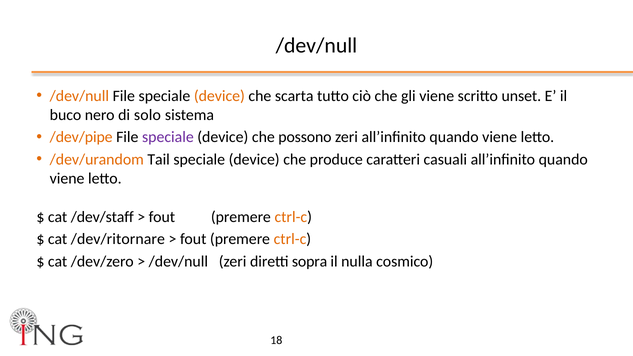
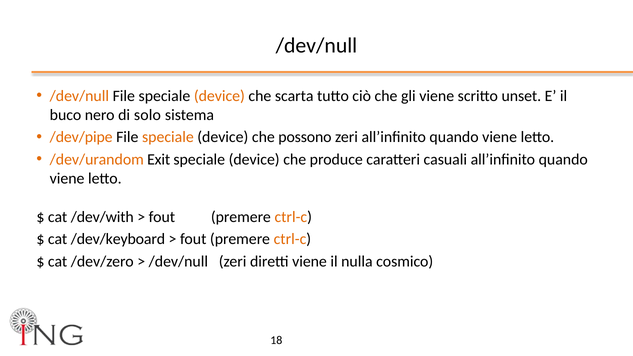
speciale colour: purple -> orange (168, 137)
Tail: Tail -> Exit (159, 159)
/dev/staff: /dev/staff -> /dev/with (102, 217)
/dev/ritornare: /dev/ritornare -> /dev/keyboard (118, 239)
diretti sopra: sopra -> viene (310, 261)
